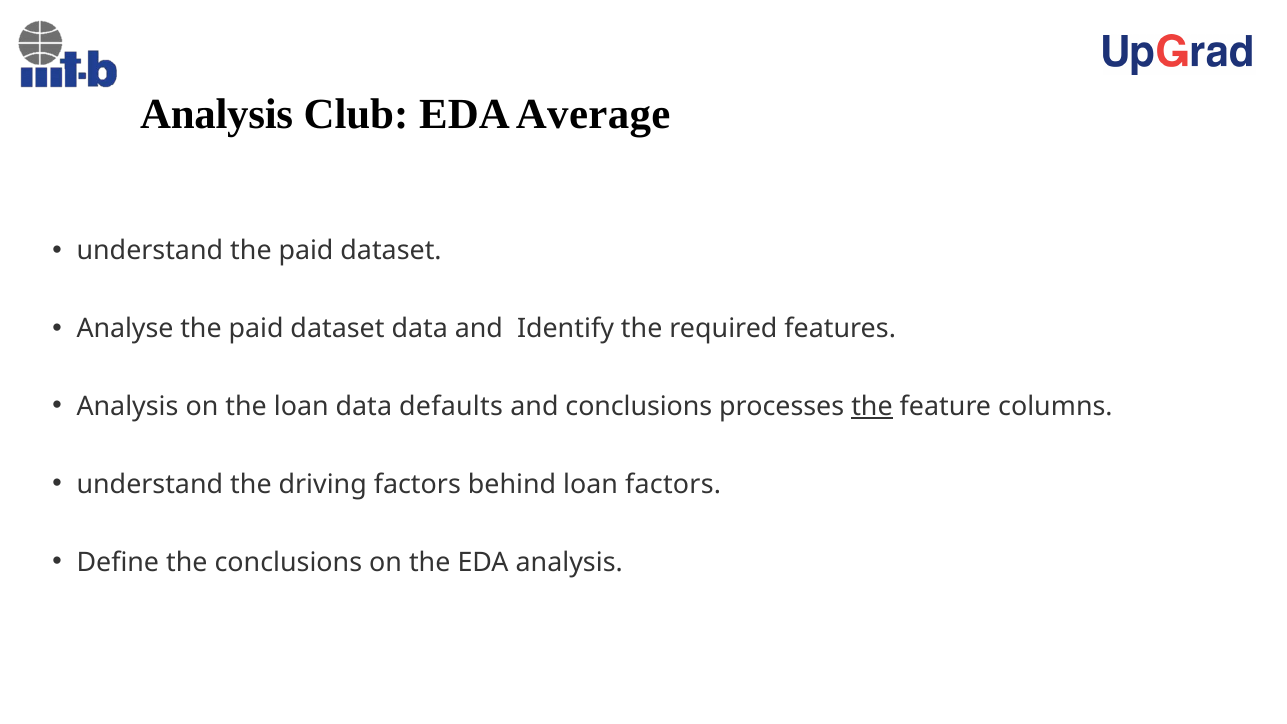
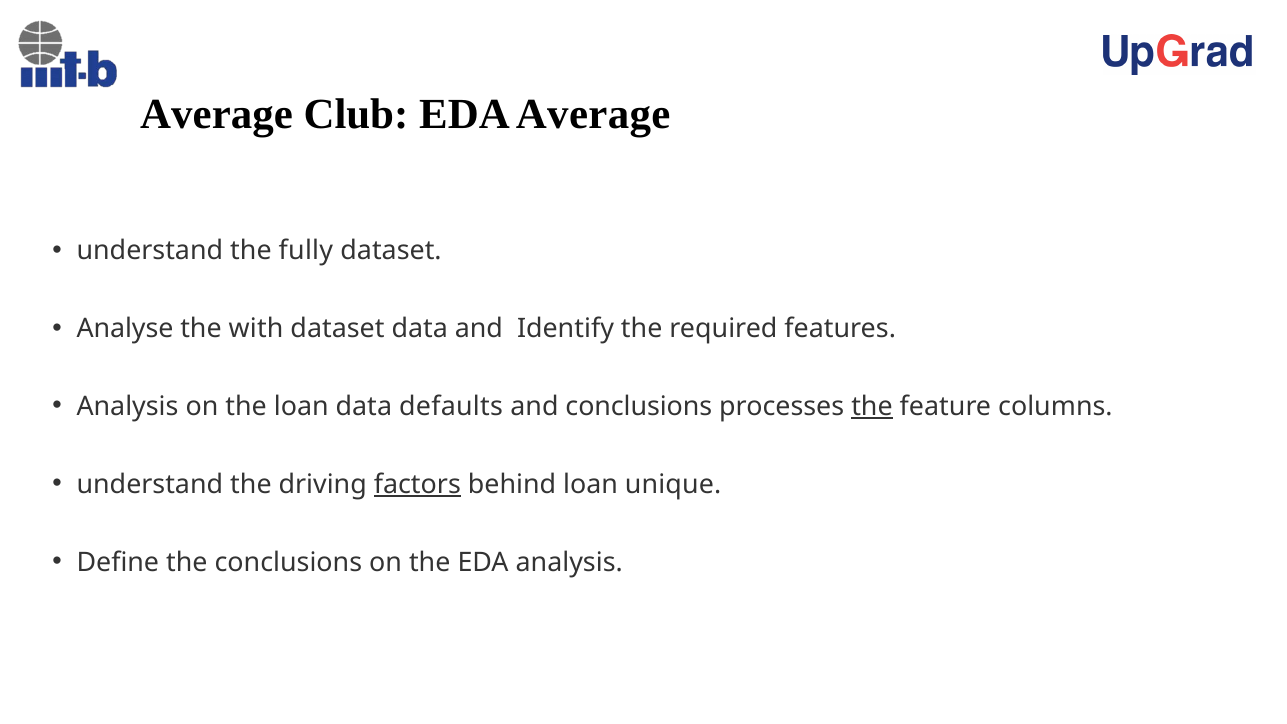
Analysis: Analysis -> Average (216, 114)
understand the paid: paid -> fully (306, 251)
paid: paid -> with (256, 329)
factors underline: none -> present (417, 484)
loan factors: factors -> unique (673, 484)
